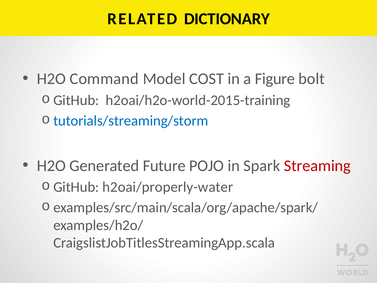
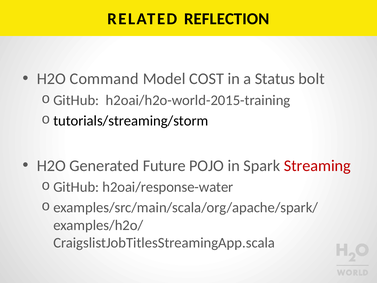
DICTIONARY: DICTIONARY -> REFLECTION (227, 19)
Figure: Figure -> Status (275, 79)
tutorials/streaming/storm colour: blue -> black (131, 121)
h2oai/properly-water: h2oai/properly-water -> h2oai/response-water (168, 187)
